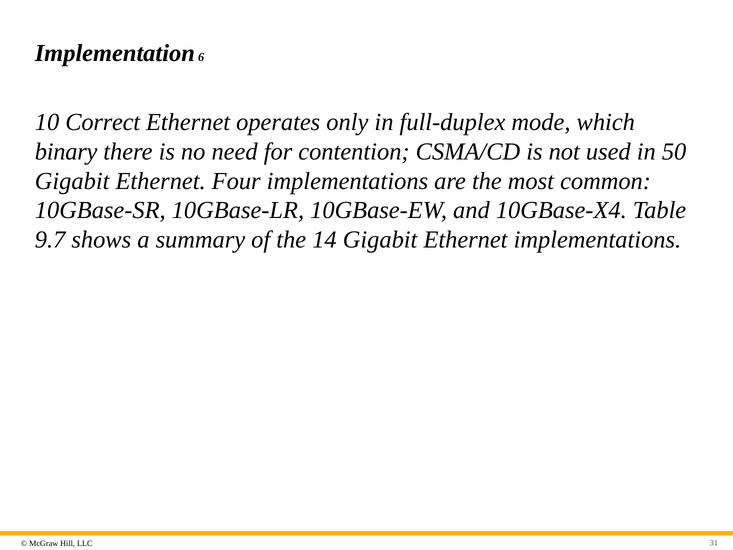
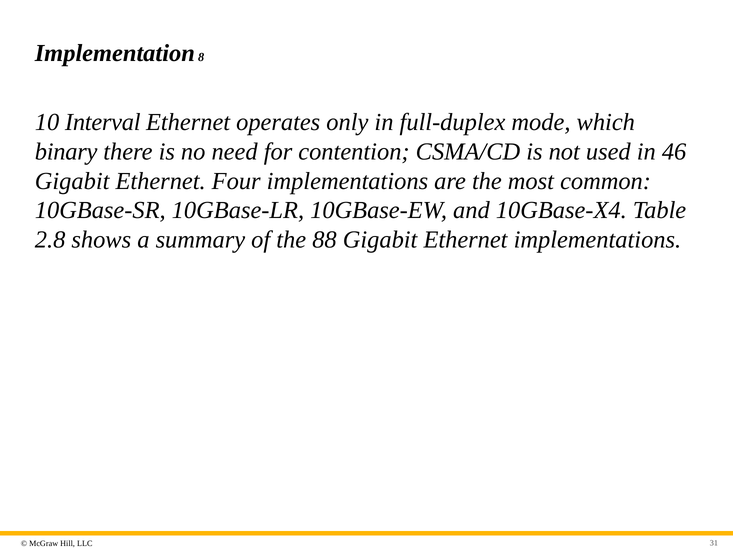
6: 6 -> 8 (201, 57)
Correct: Correct -> Interval (103, 122)
50: 50 -> 46 (674, 152)
9.7: 9.7 -> 2.8 (50, 240)
14: 14 -> 88 (324, 240)
